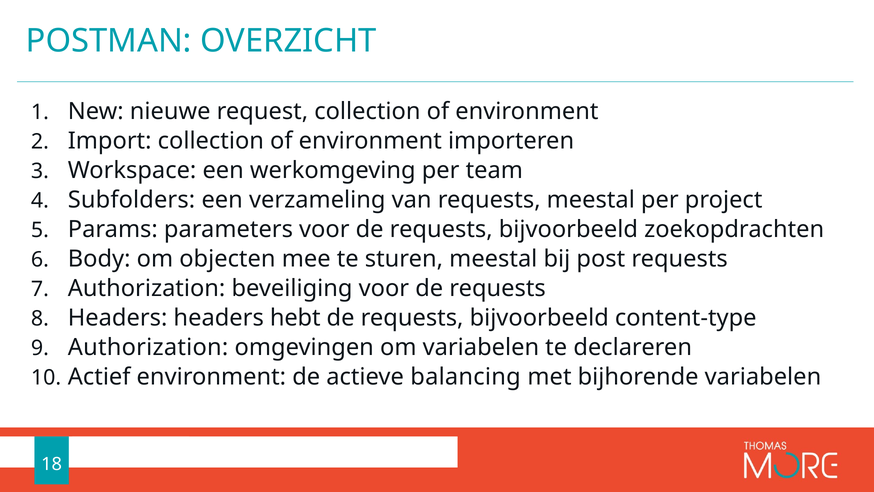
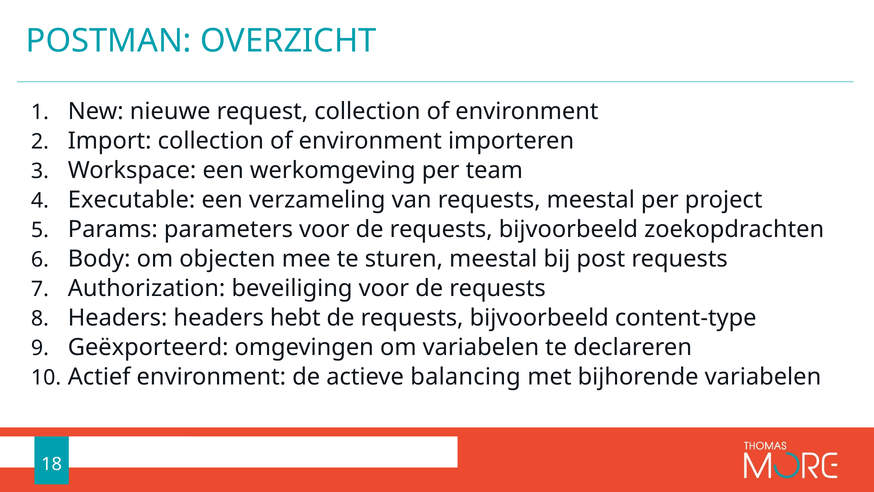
Subfolders: Subfolders -> Executable (132, 200)
Authorization: Authorization -> Geëxporteerd (148, 347)
